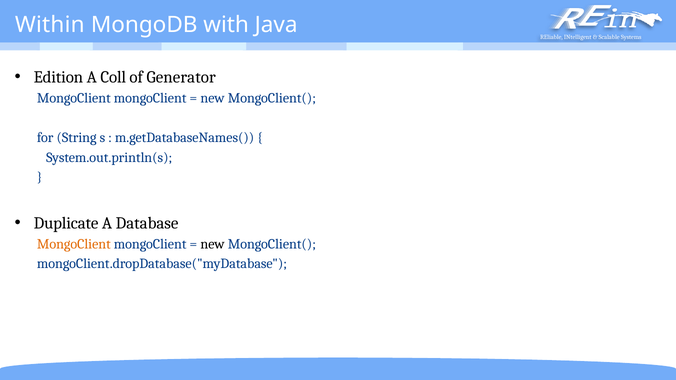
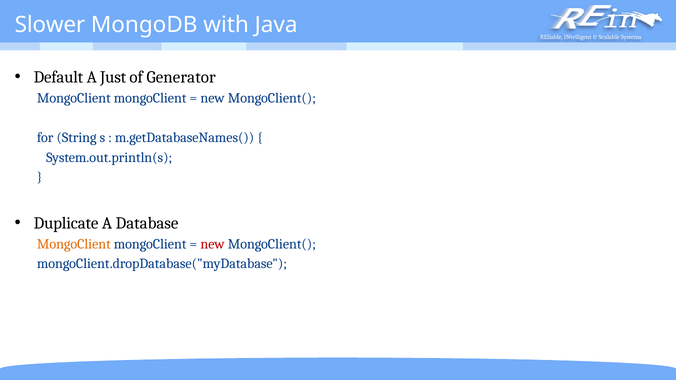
Within: Within -> Slower (50, 25)
Edition: Edition -> Default (58, 77)
Coll: Coll -> Just (113, 77)
new colour: black -> red (213, 244)
